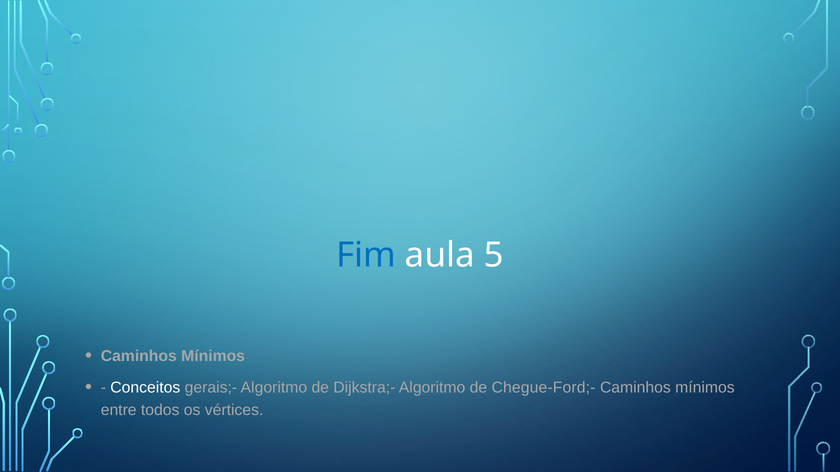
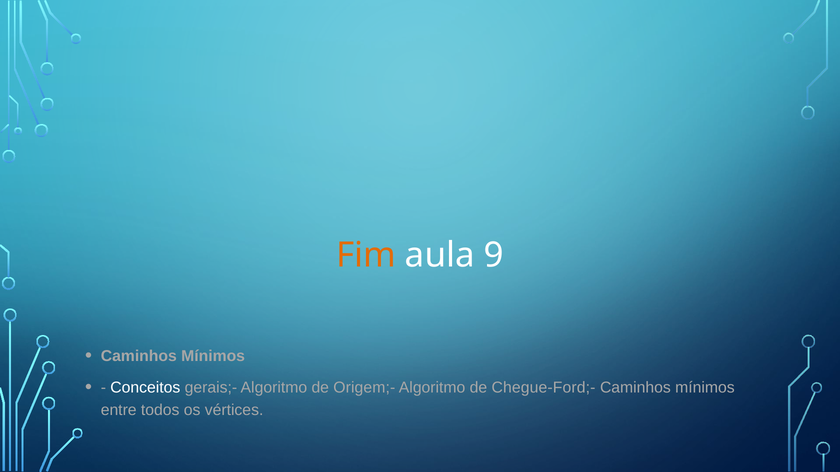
Fim colour: blue -> orange (366, 256)
5: 5 -> 9 (494, 256)
Dijkstra;-: Dijkstra;- -> Origem;- (364, 388)
